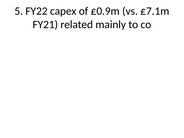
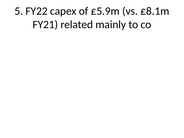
£0.9m: £0.9m -> £5.9m (105, 11)
£7.1m: £7.1m -> £8.1m (155, 11)
